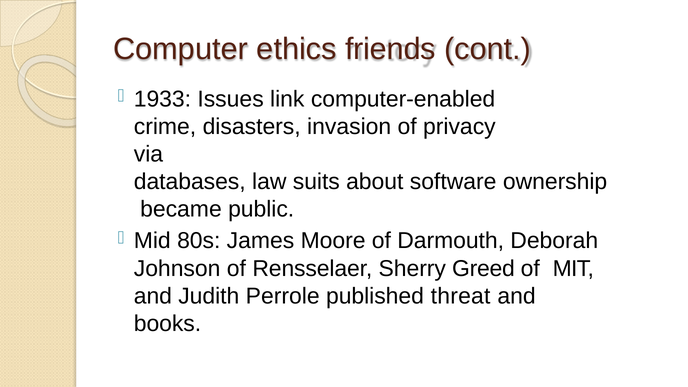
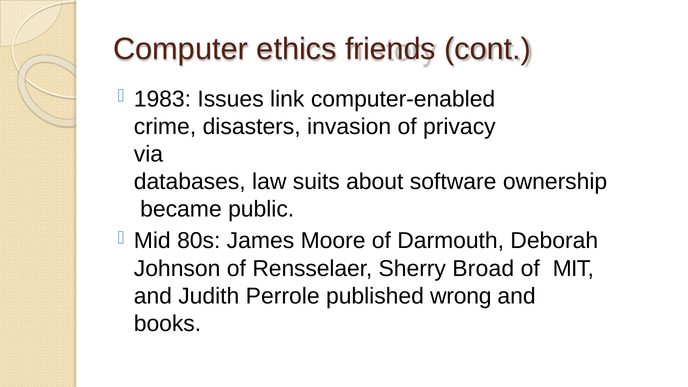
1933: 1933 -> 1983 (162, 99)
Greed: Greed -> Broad (483, 268)
threat: threat -> wrong (461, 296)
